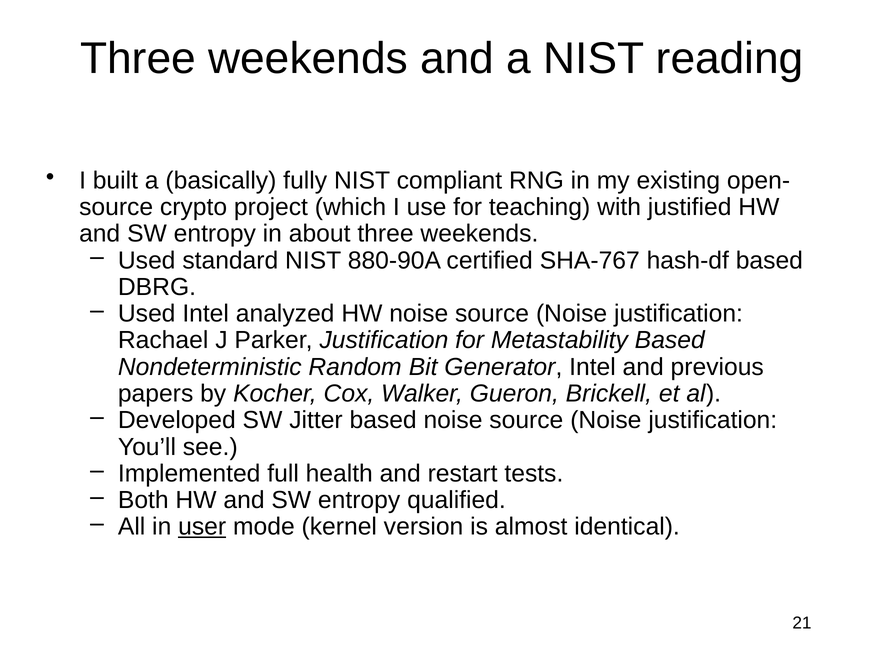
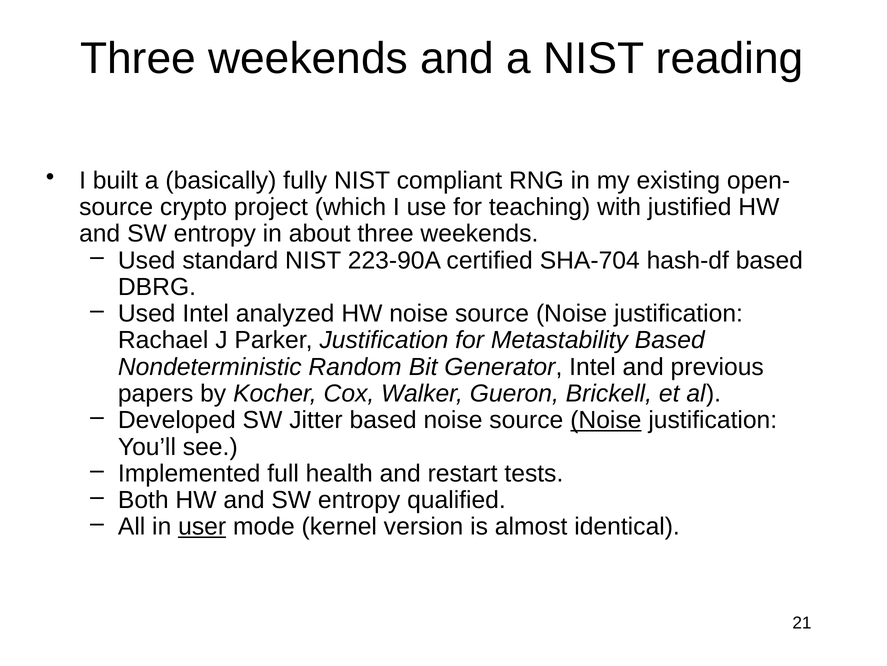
880-90A: 880-90A -> 223-90A (394, 260)
SHA-767: SHA-767 -> SHA-704 (590, 260)
Noise underline: none -> present (606, 420)
